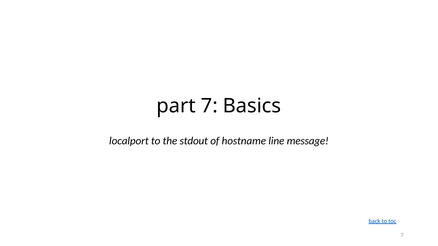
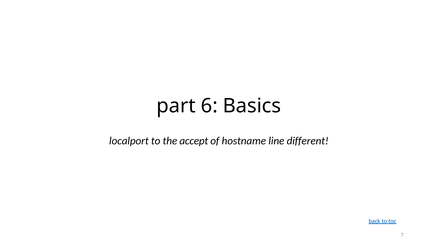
part 7: 7 -> 6 (209, 106)
stdout: stdout -> accept (194, 141)
message: message -> different (308, 141)
